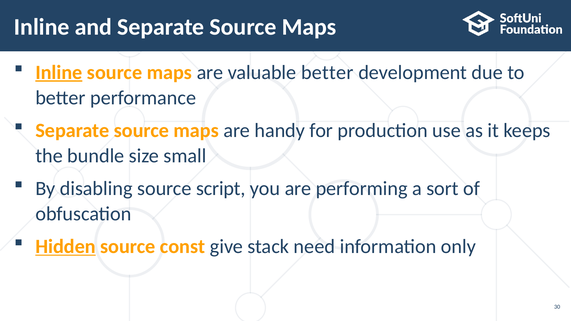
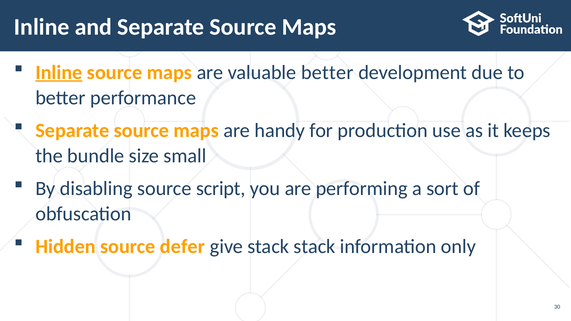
Hidden underline: present -> none (66, 247)
const: const -> defer (183, 247)
stack need: need -> stack (314, 247)
